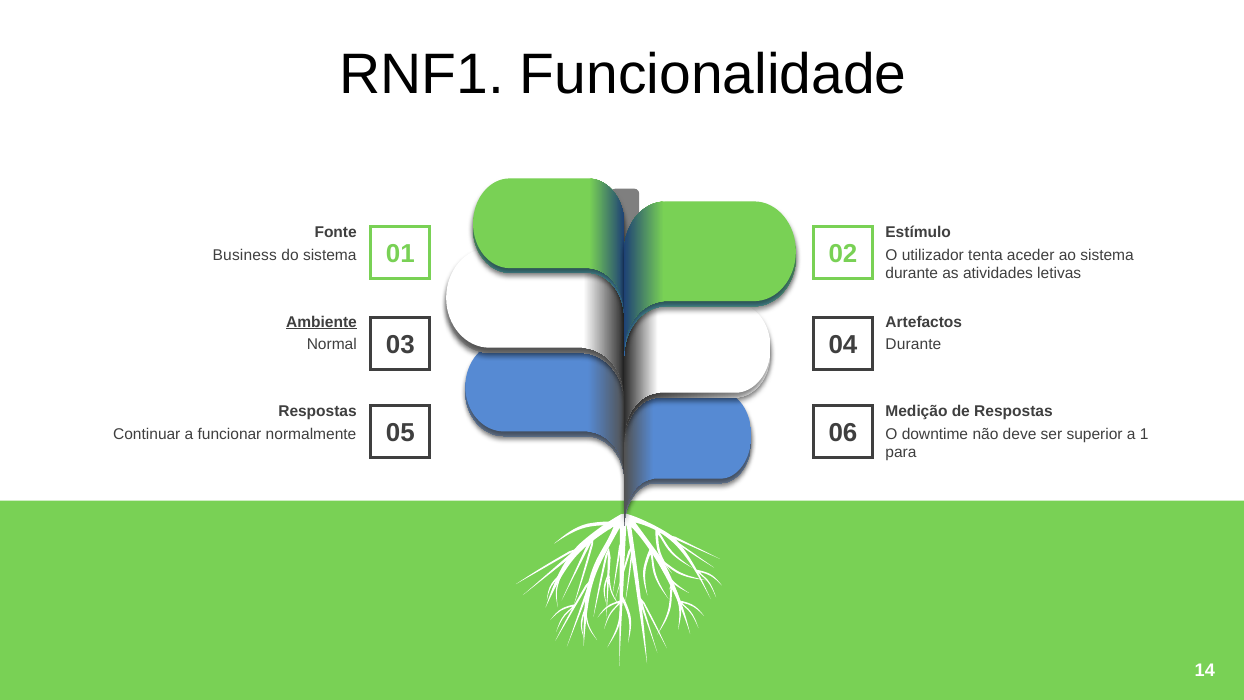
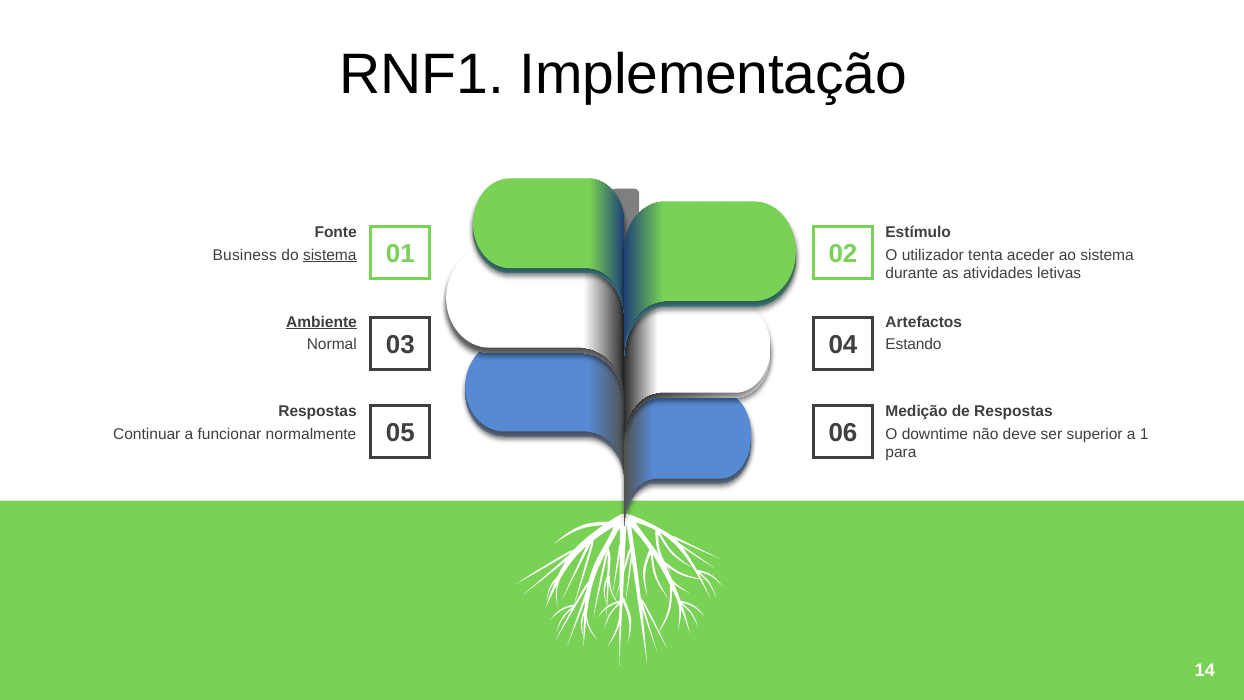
Funcionalidade: Funcionalidade -> Implementação (713, 74)
sistema underline: none -> present (330, 255)
04 Durante: Durante -> Estando (914, 344)
